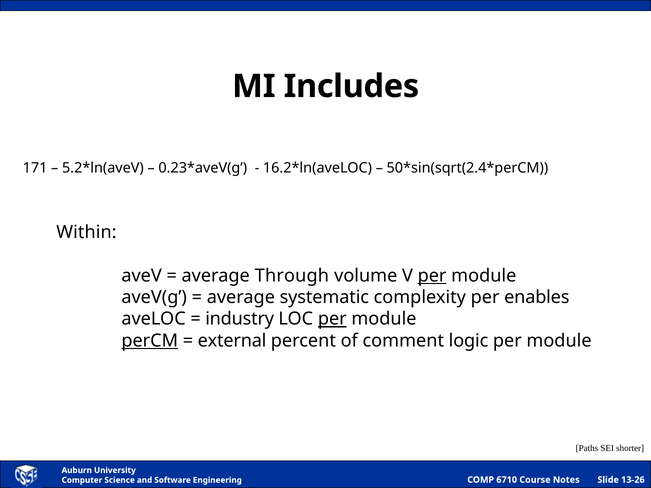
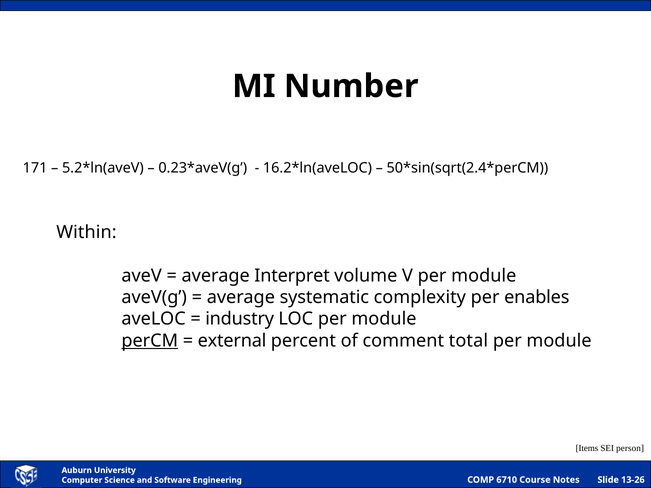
Includes: Includes -> Number (351, 86)
Through: Through -> Interpret (292, 276)
per underline: present -> none (432, 276)
per underline: present -> none (332, 319)
logic: logic -> total (468, 341)
Paths: Paths -> Items (587, 449)
shorter: shorter -> person (630, 449)
